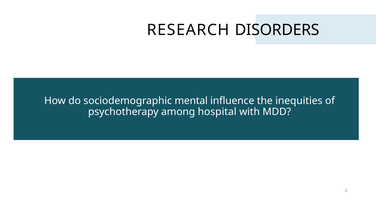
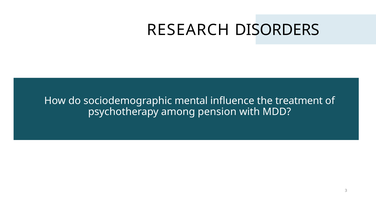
inequities: inequities -> treatment (299, 101)
hospital: hospital -> pension (217, 112)
